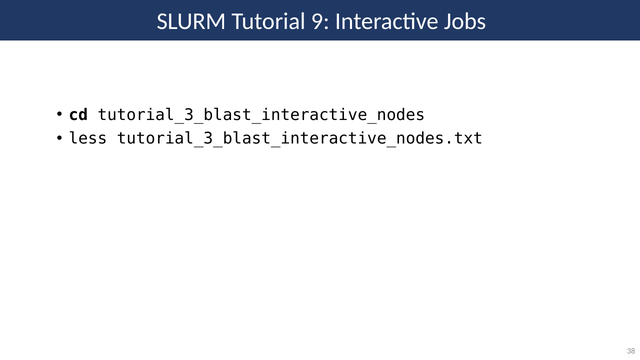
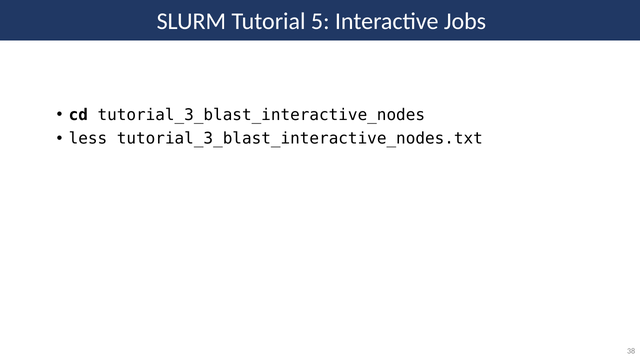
9: 9 -> 5 (320, 22)
